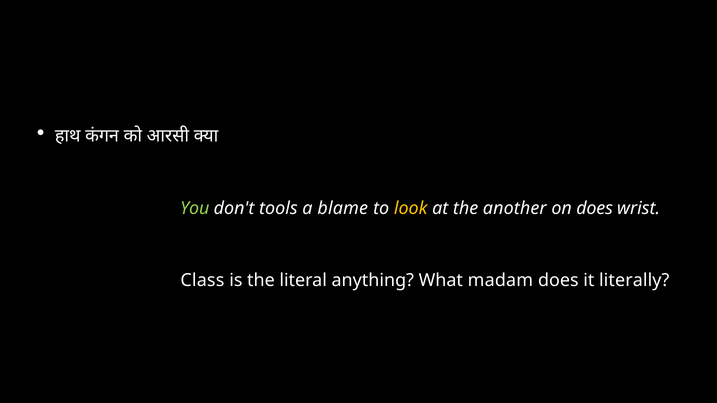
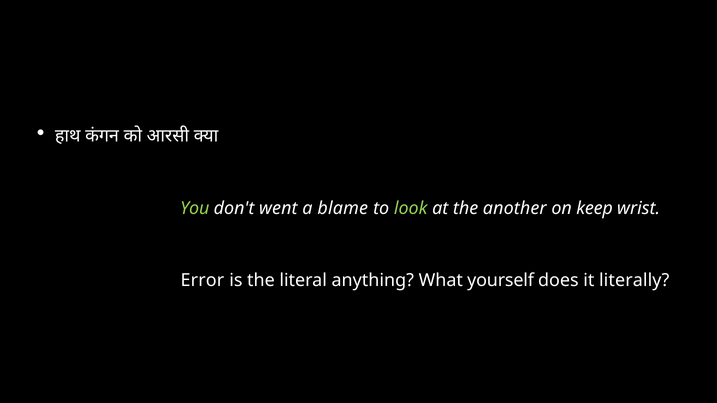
tools: tools -> went (278, 208)
look colour: yellow -> light green (411, 208)
on does: does -> keep (595, 208)
Class: Class -> Error (202, 281)
madam: madam -> yourself (501, 281)
